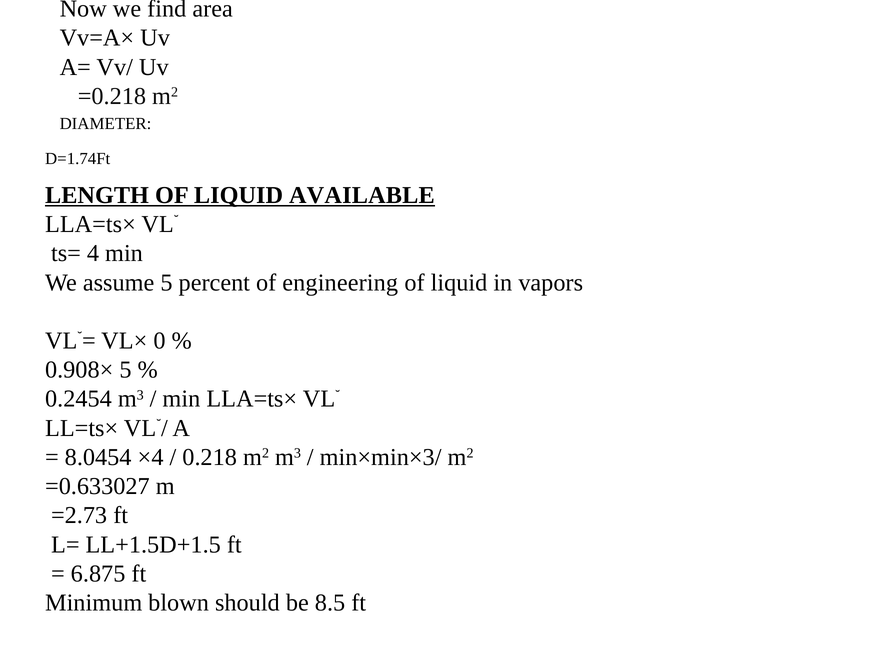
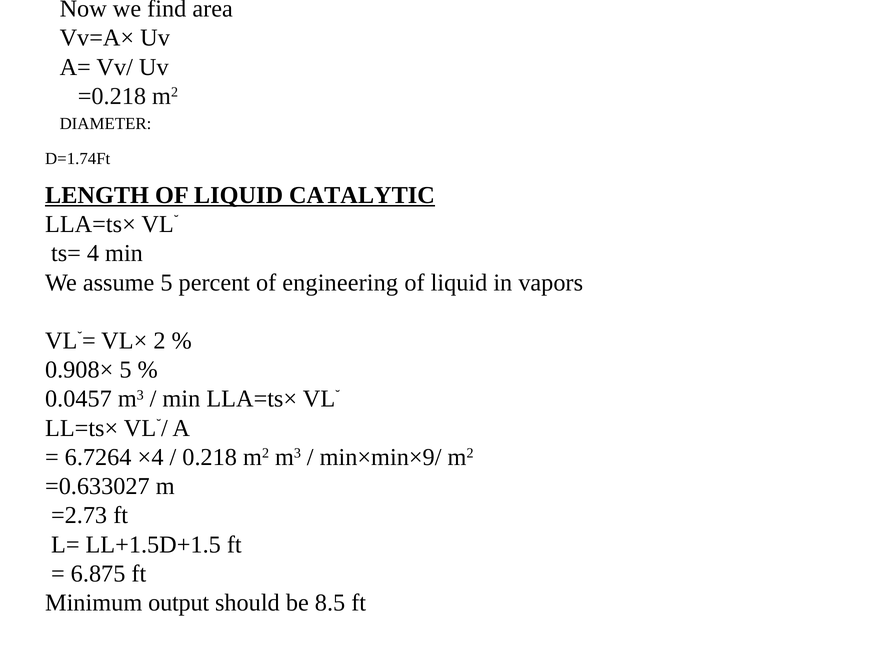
AVAILABLE: AVAILABLE -> CATALYTIC (362, 195)
0: 0 -> 2 (159, 341)
0.2454: 0.2454 -> 0.0457 (78, 399)
8.0454: 8.0454 -> 6.7264 (98, 457)
min×min×3/: min×min×3/ -> min×min×9/ (381, 457)
blown: blown -> output (179, 603)
